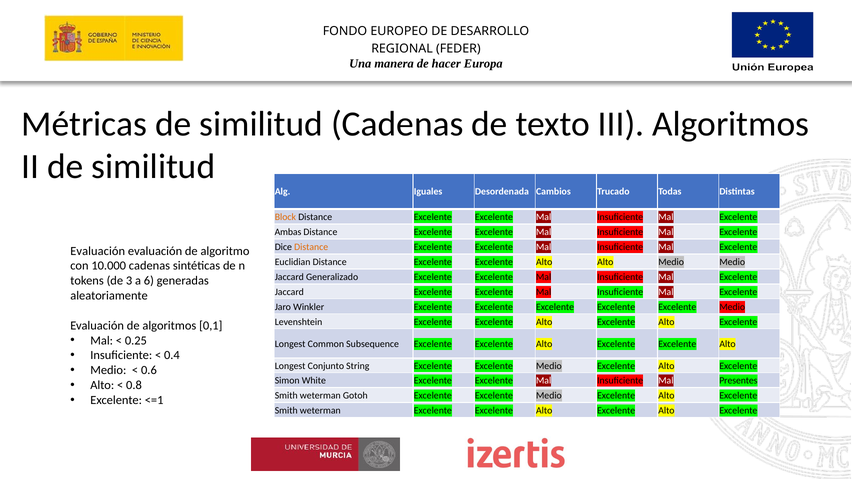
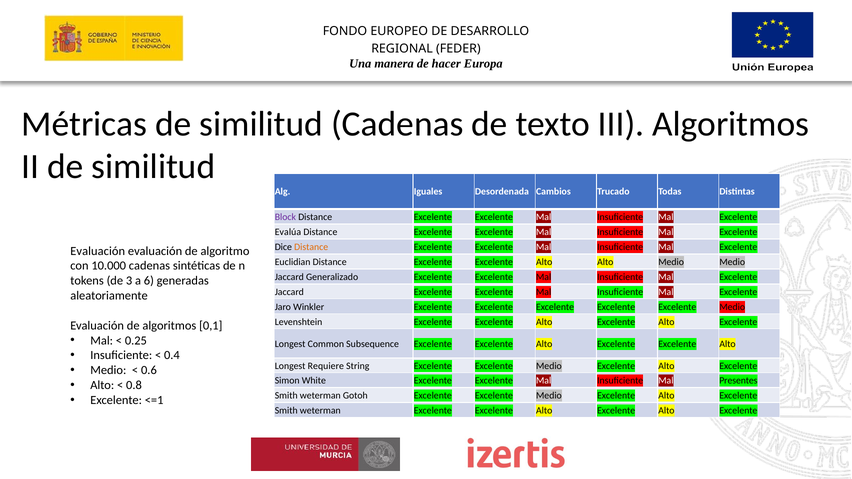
Block colour: orange -> purple (285, 217)
Ambas: Ambas -> Evalúa (288, 232)
Conjunto: Conjunto -> Requiere (326, 366)
